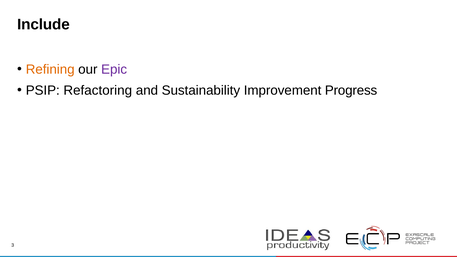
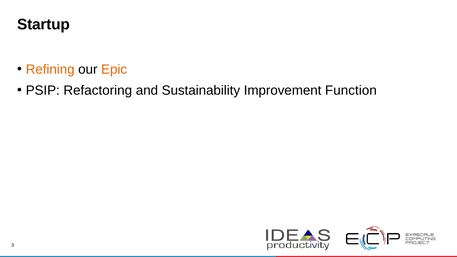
Include: Include -> Startup (43, 25)
Epic colour: purple -> orange (114, 69)
Progress: Progress -> Function (351, 90)
